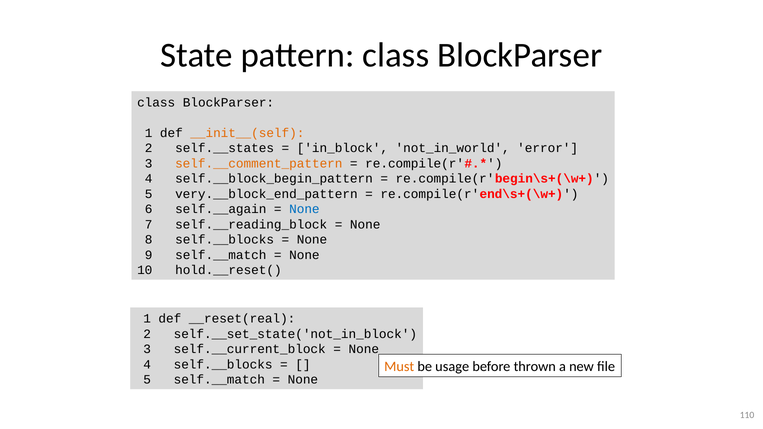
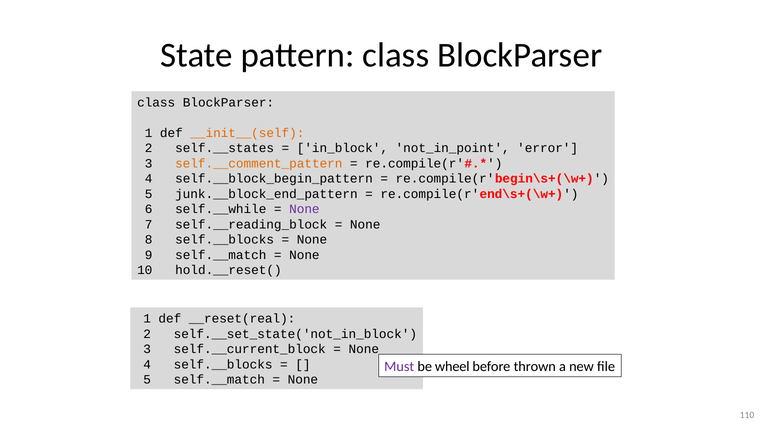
not_in_world: not_in_world -> not_in_point (453, 148)
very.__block_end_pattern: very.__block_end_pattern -> junk.__block_end_pattern (266, 194)
self.__again: self.__again -> self.__while (221, 209)
None colour: blue -> purple (304, 209)
Must colour: orange -> purple (399, 367)
usage: usage -> wheel (452, 367)
